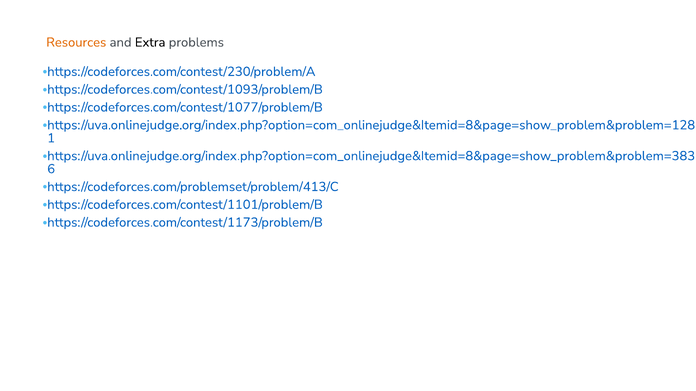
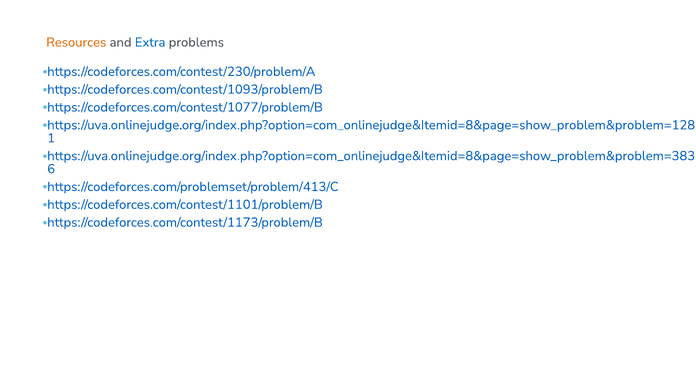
Extra colour: black -> blue (150, 42)
